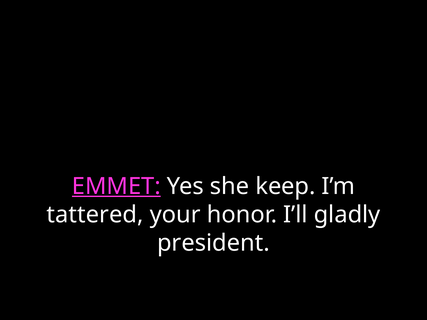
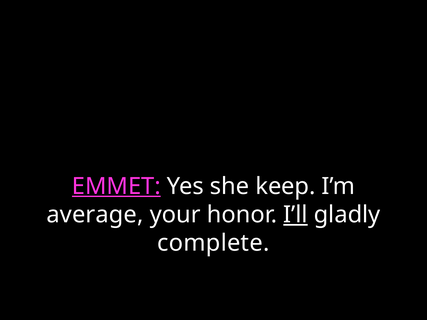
tattered: tattered -> average (95, 215)
I’ll underline: none -> present (295, 215)
president: president -> complete (213, 243)
